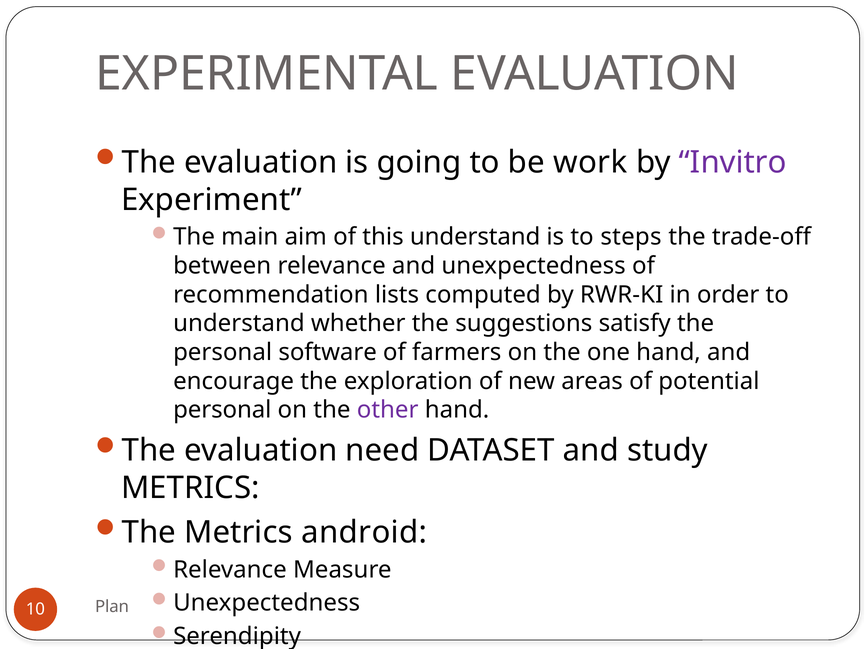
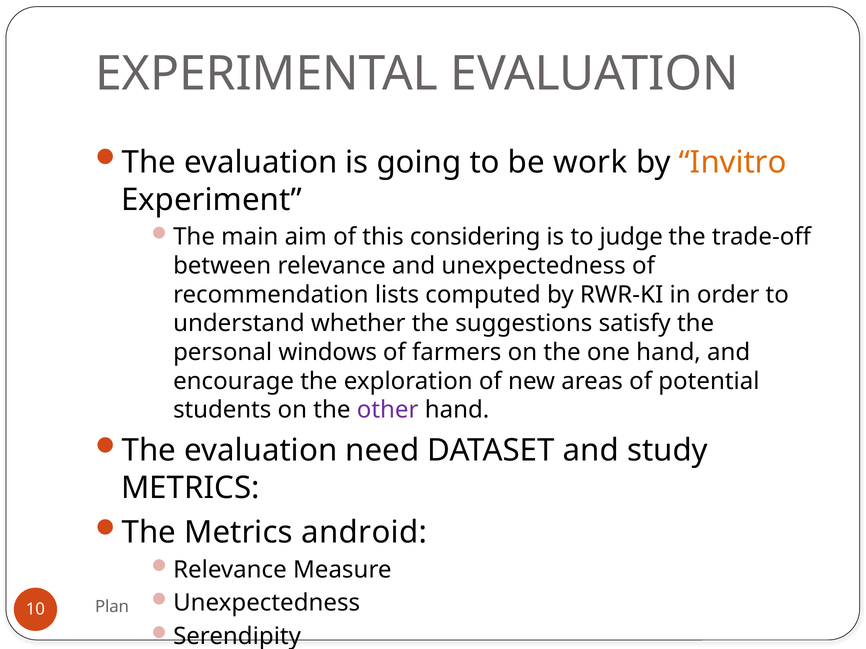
Invitro colour: purple -> orange (733, 162)
this understand: understand -> considering (475, 237)
steps: steps -> judge (631, 237)
software: software -> windows (328, 353)
personal: personal -> students (222, 410)
